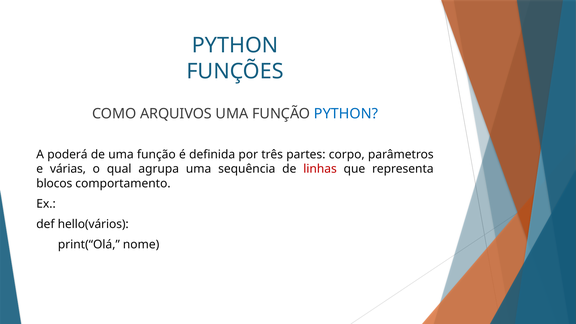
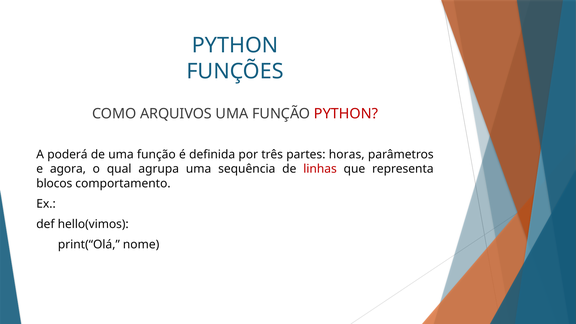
PYTHON colour: blue -> red (346, 114)
corpo: corpo -> horas (347, 155)
várias: várias -> agora (68, 169)
hello(vários: hello(vários -> hello(vimos (93, 224)
